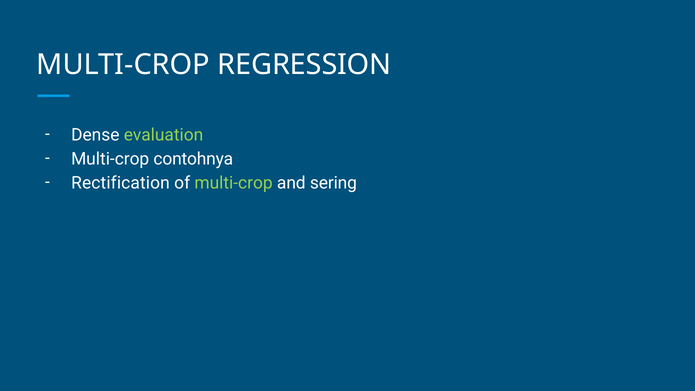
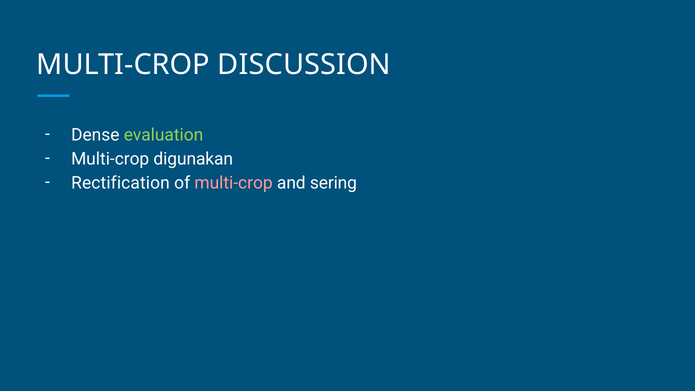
REGRESSION: REGRESSION -> DISCUSSION (304, 65)
contohnya: contohnya -> digunakan (193, 159)
multi-crop colour: light green -> pink (234, 183)
